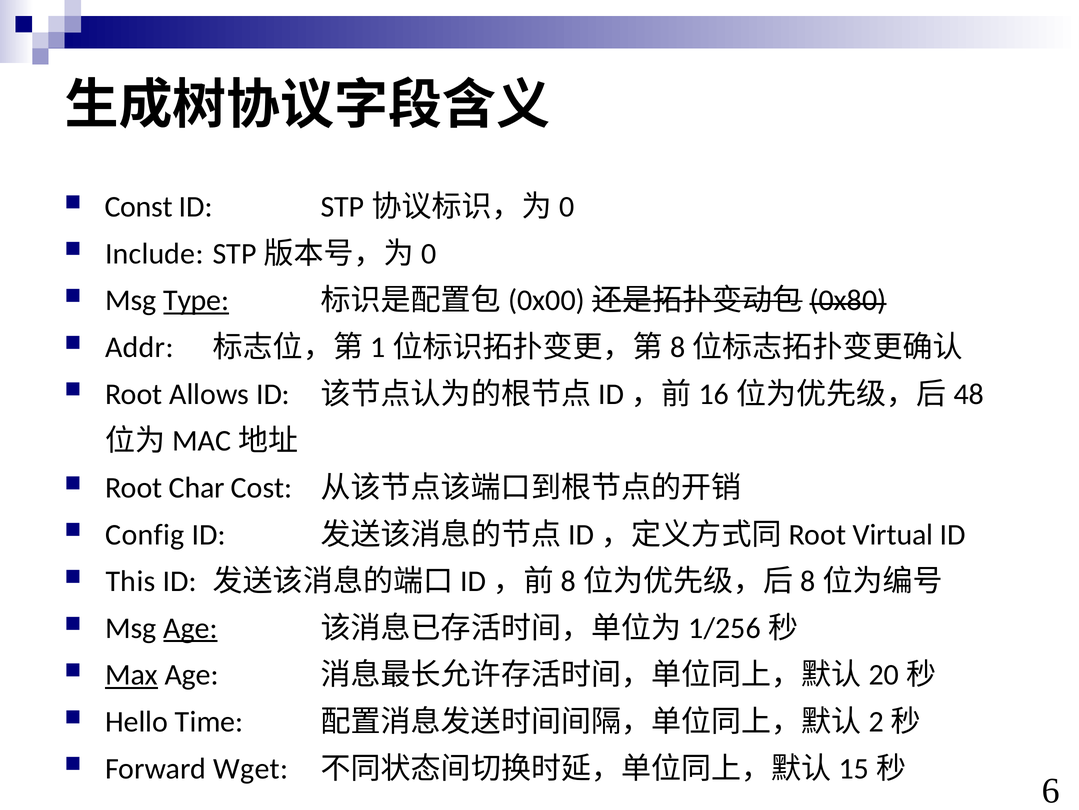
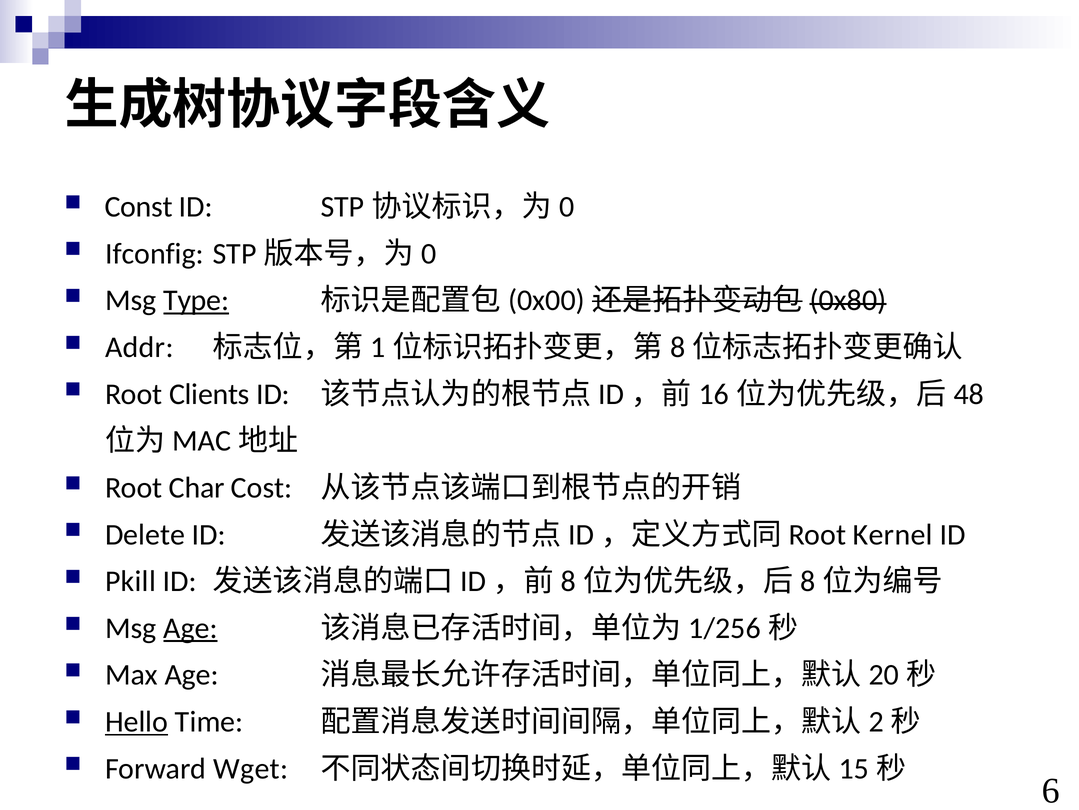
Include: Include -> Ifconfig (154, 253)
Allows: Allows -> Clients (209, 394)
Config: Config -> Delete (145, 534)
Virtual: Virtual -> Kernel (893, 534)
This: This -> Pkill (130, 581)
Max underline: present -> none (131, 674)
Hello underline: none -> present (137, 721)
